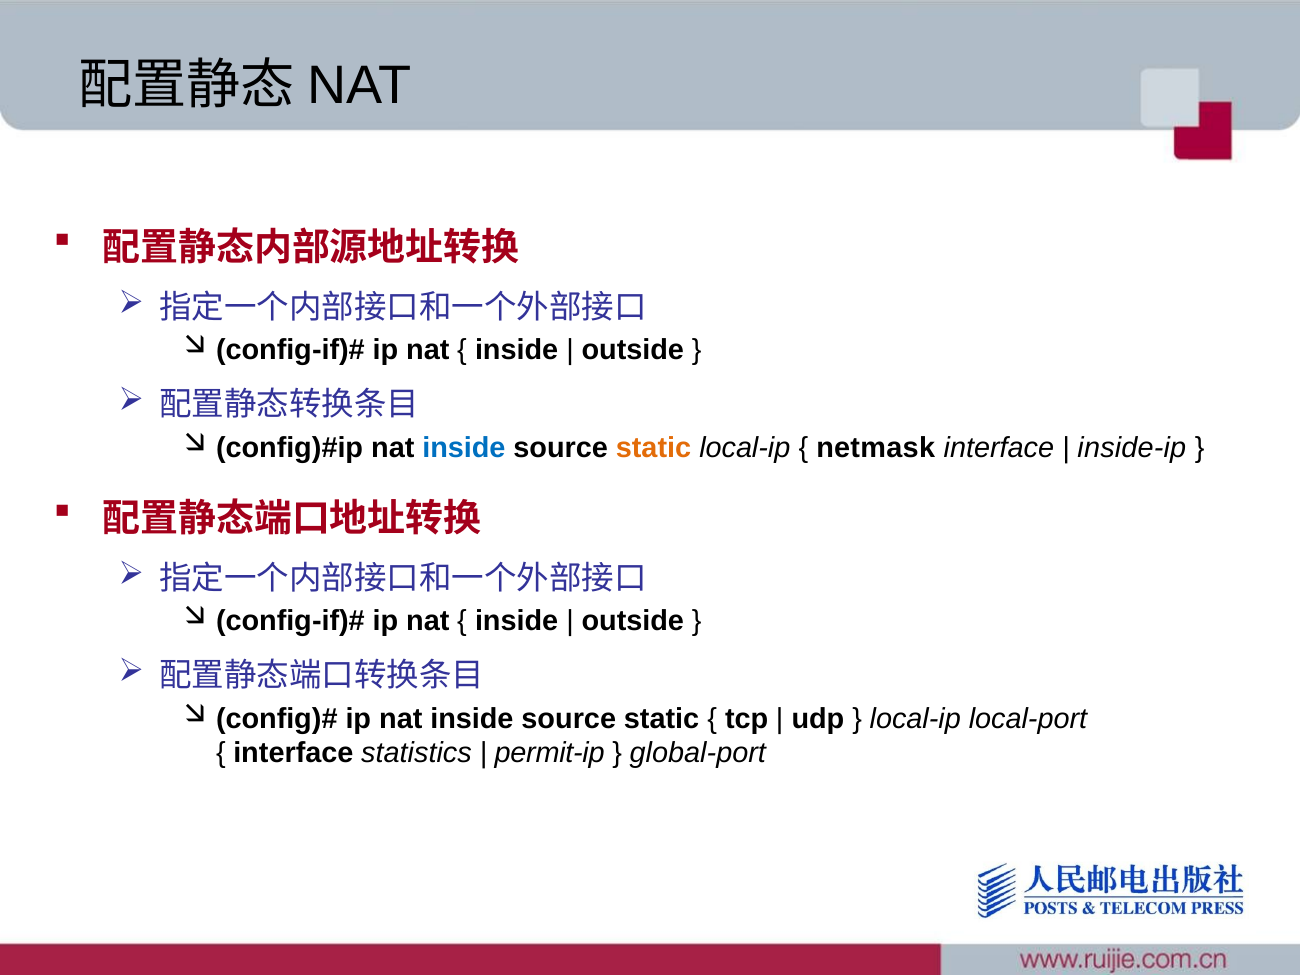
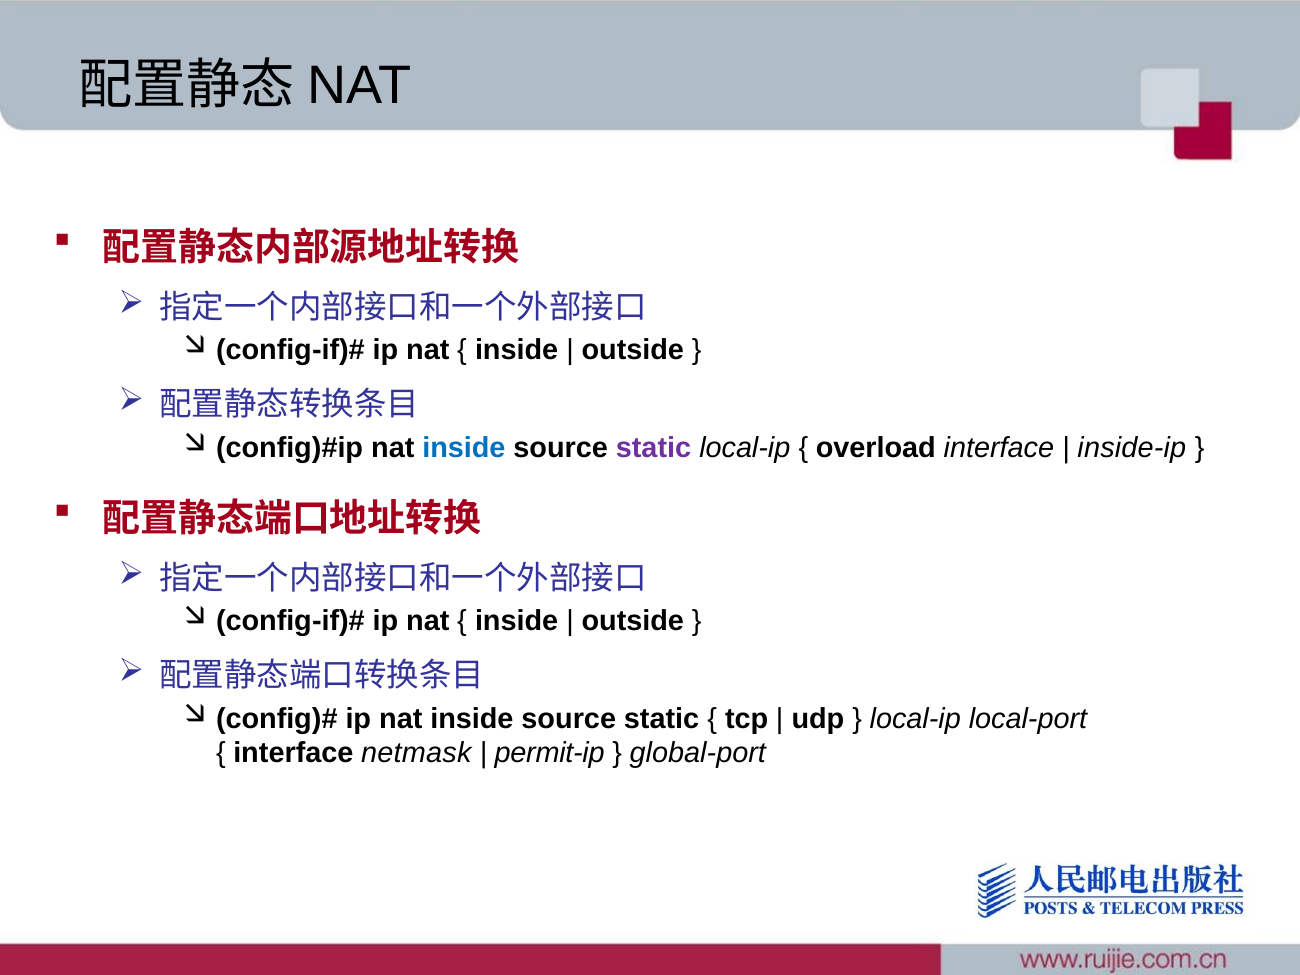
static colour: orange -> purple (653, 448)
netmask: netmask -> overload (876, 448)
statistics: statistics -> netmask (416, 753)
